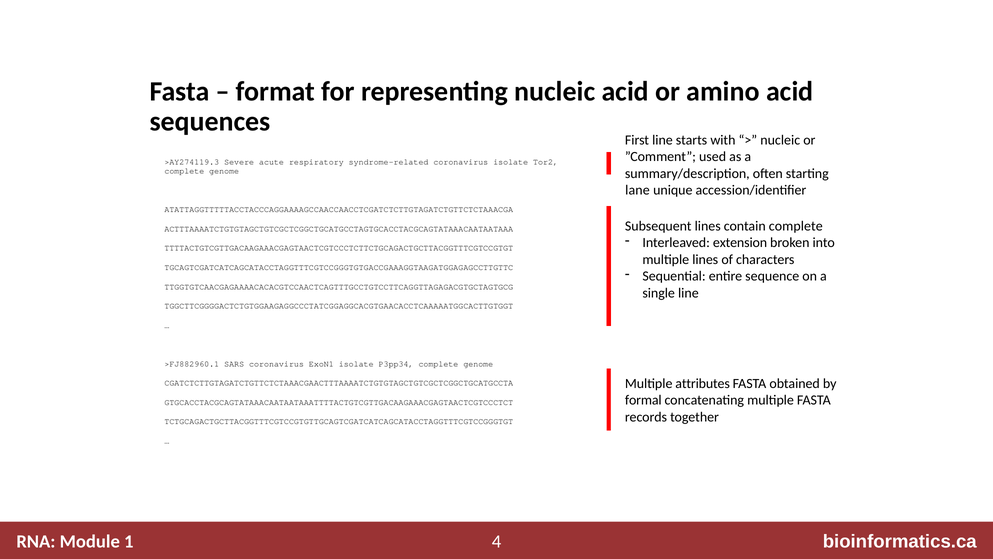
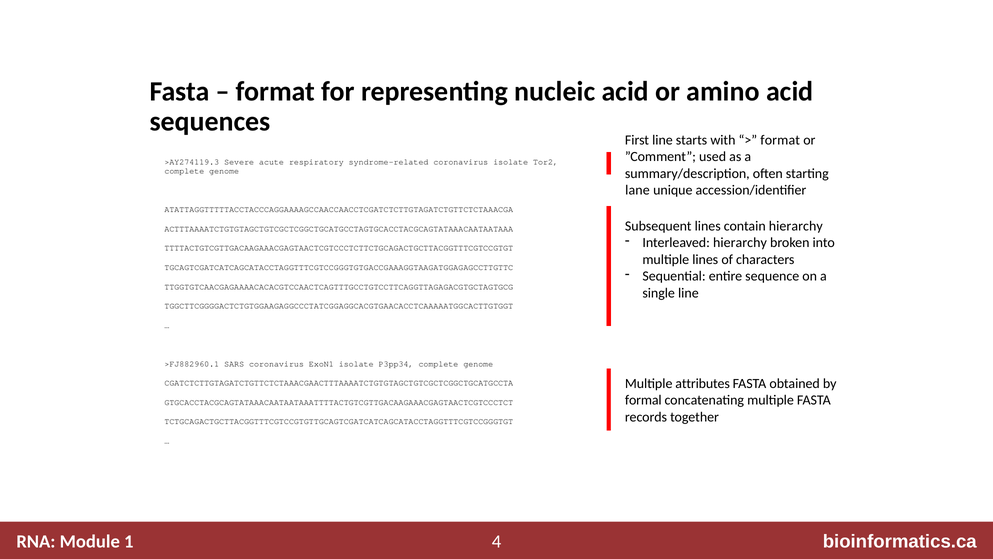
nucleic: nucleic -> format (780, 140)
contain complete: complete -> hierarchy (796, 226)
Interleaved extension: extension -> hierarchy (740, 243)
